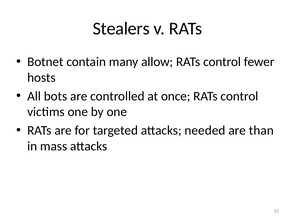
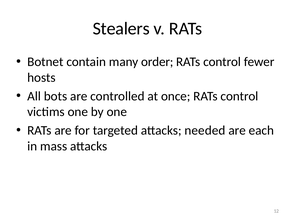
allow: allow -> order (157, 62)
than: than -> each (261, 131)
